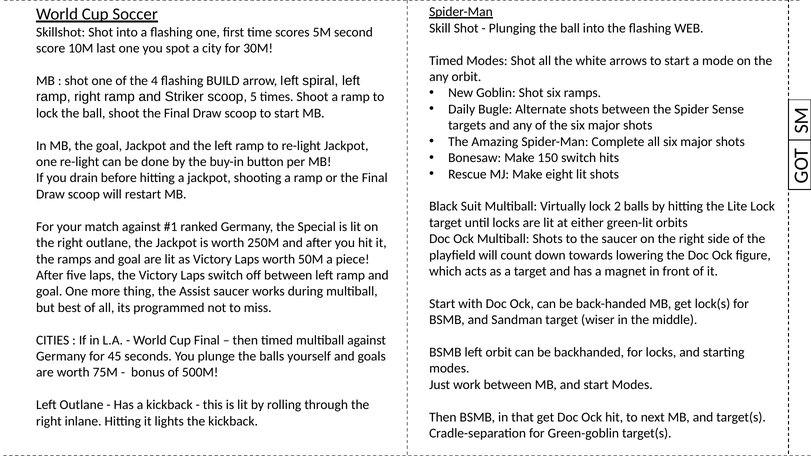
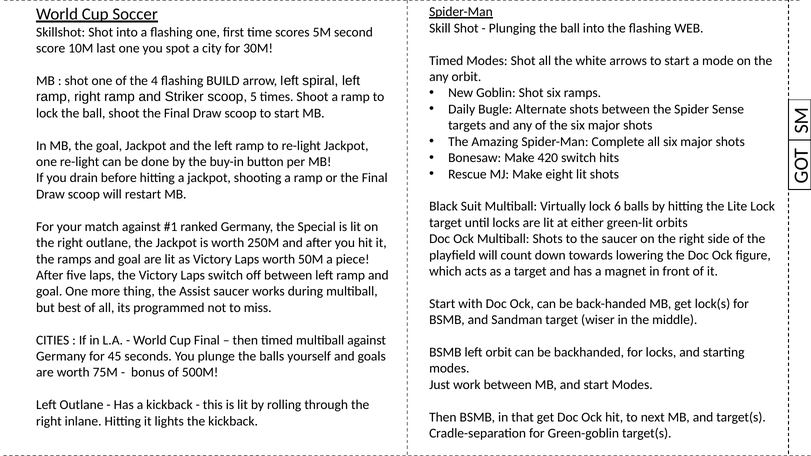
150: 150 -> 420 (548, 158)
2: 2 -> 6 (617, 207)
